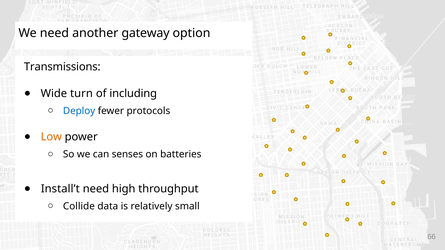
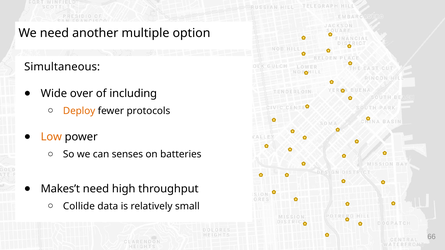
gateway: gateway -> multiple (145, 33)
Transmissions: Transmissions -> Simultaneous (62, 67)
turn: turn -> over (82, 94)
Deploy colour: blue -> orange (79, 111)
Install’t: Install’t -> Makes’t (60, 189)
